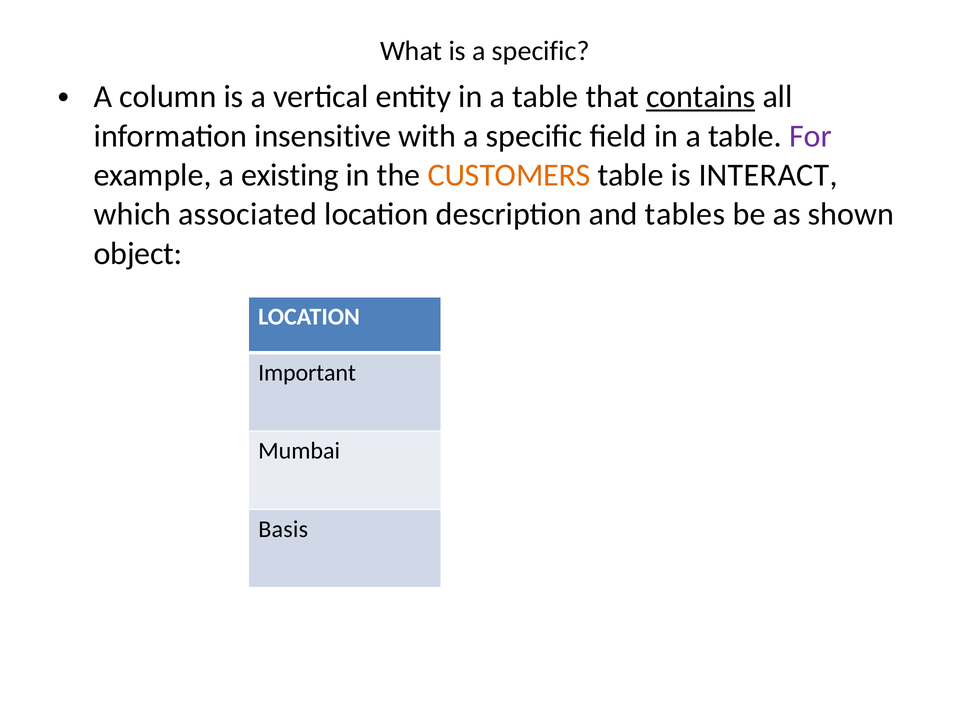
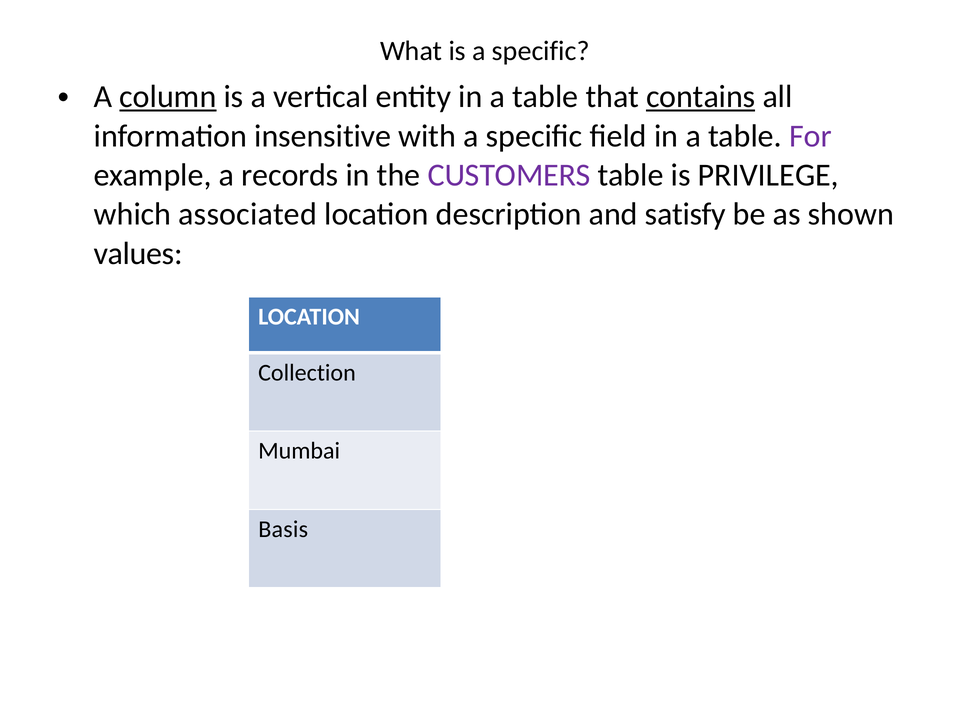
column underline: none -> present (168, 97)
existing: existing -> records (290, 175)
CUSTOMERS colour: orange -> purple (509, 175)
INTERACT: INTERACT -> PRIVILEGE (768, 175)
tables: tables -> satisfy (685, 214)
object: object -> values (138, 253)
Important: Important -> Collection (307, 373)
